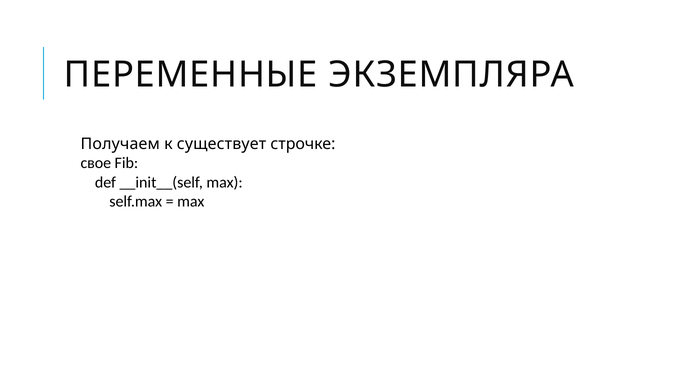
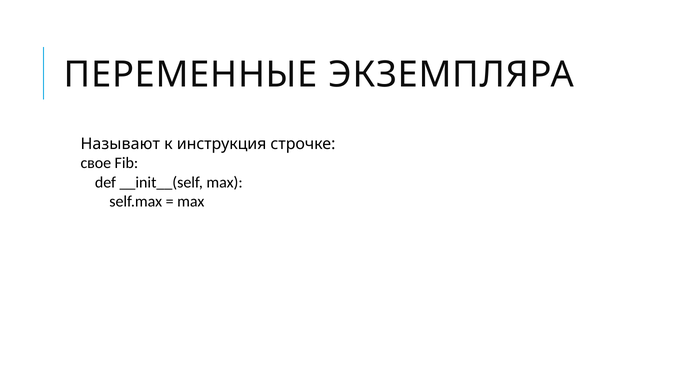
Получаем: Получаем -> Называют (120, 144)
существует: существует -> инструкция (222, 144)
